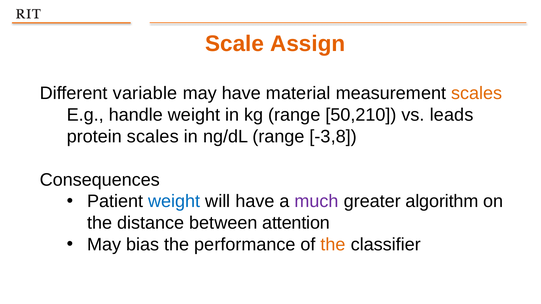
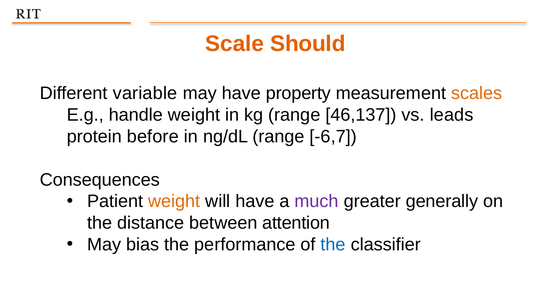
Assign: Assign -> Should (308, 44)
material: material -> property (298, 93)
50,210: 50,210 -> 46,137 (361, 115)
protein scales: scales -> before (153, 137)
-3,8: -3,8 -> -6,7 (333, 137)
weight colour: blue -> orange (174, 202)
algorithm: algorithm -> generally (442, 202)
the colour: orange -> blue (333, 245)
